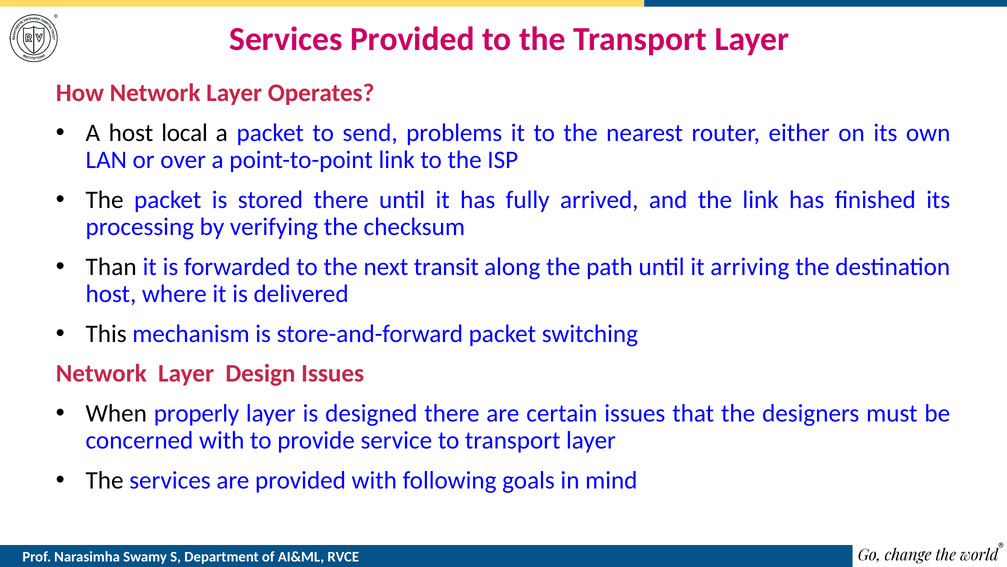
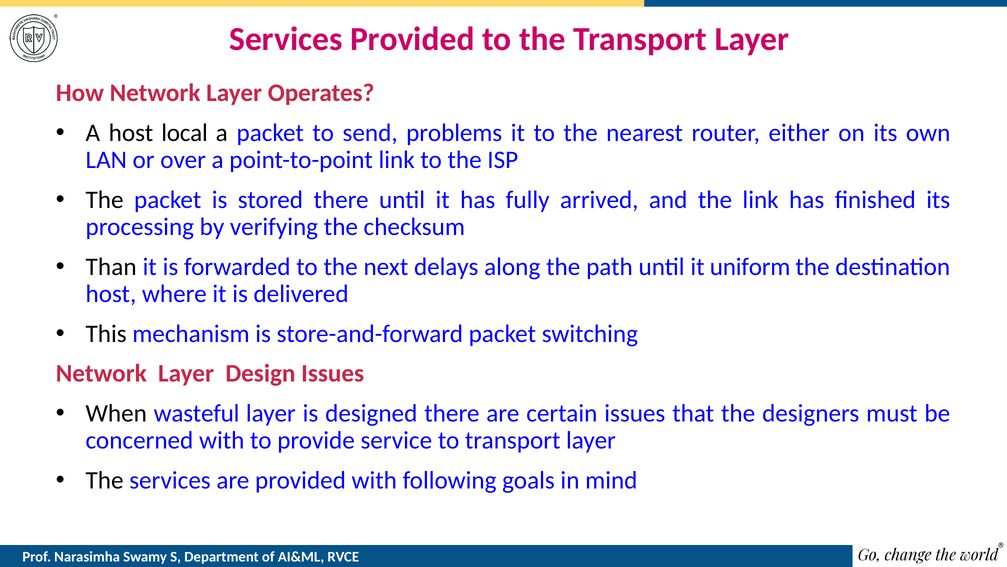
transit: transit -> delays (446, 267)
arriving: arriving -> uniform (750, 267)
properly: properly -> wasteful (197, 413)
